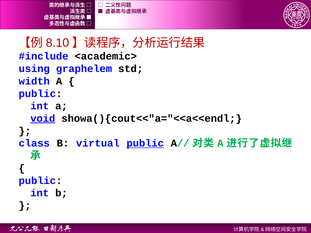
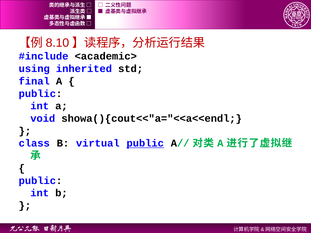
graphelem: graphelem -> inherited (84, 69)
width: width -> final (34, 81)
void underline: present -> none (43, 119)
